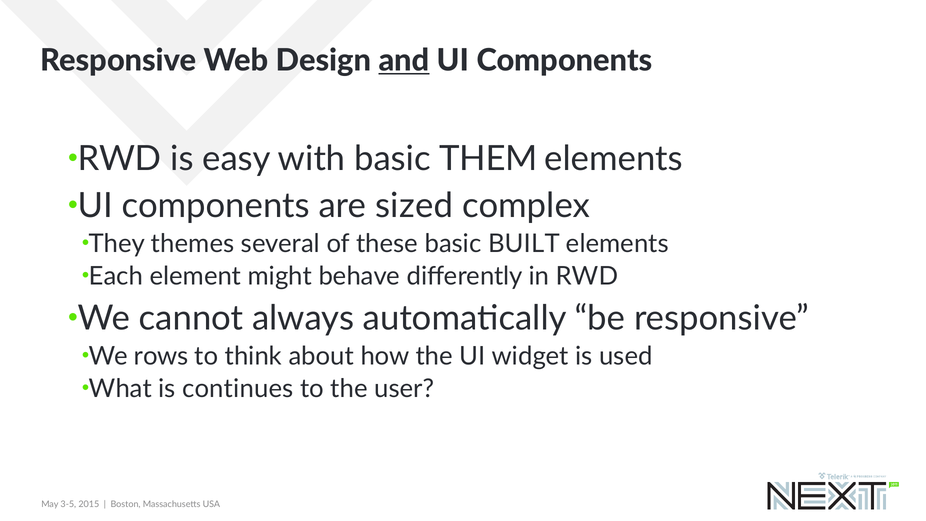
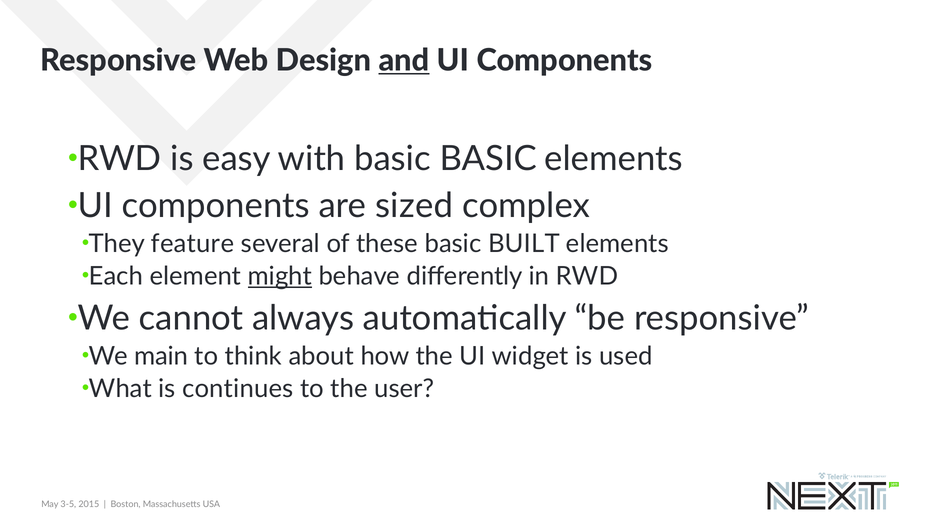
basic THEM: THEM -> BASIC (488, 159)
themes: themes -> feature (193, 244)
might underline: none -> present (280, 276)
rows: rows -> main (161, 356)
